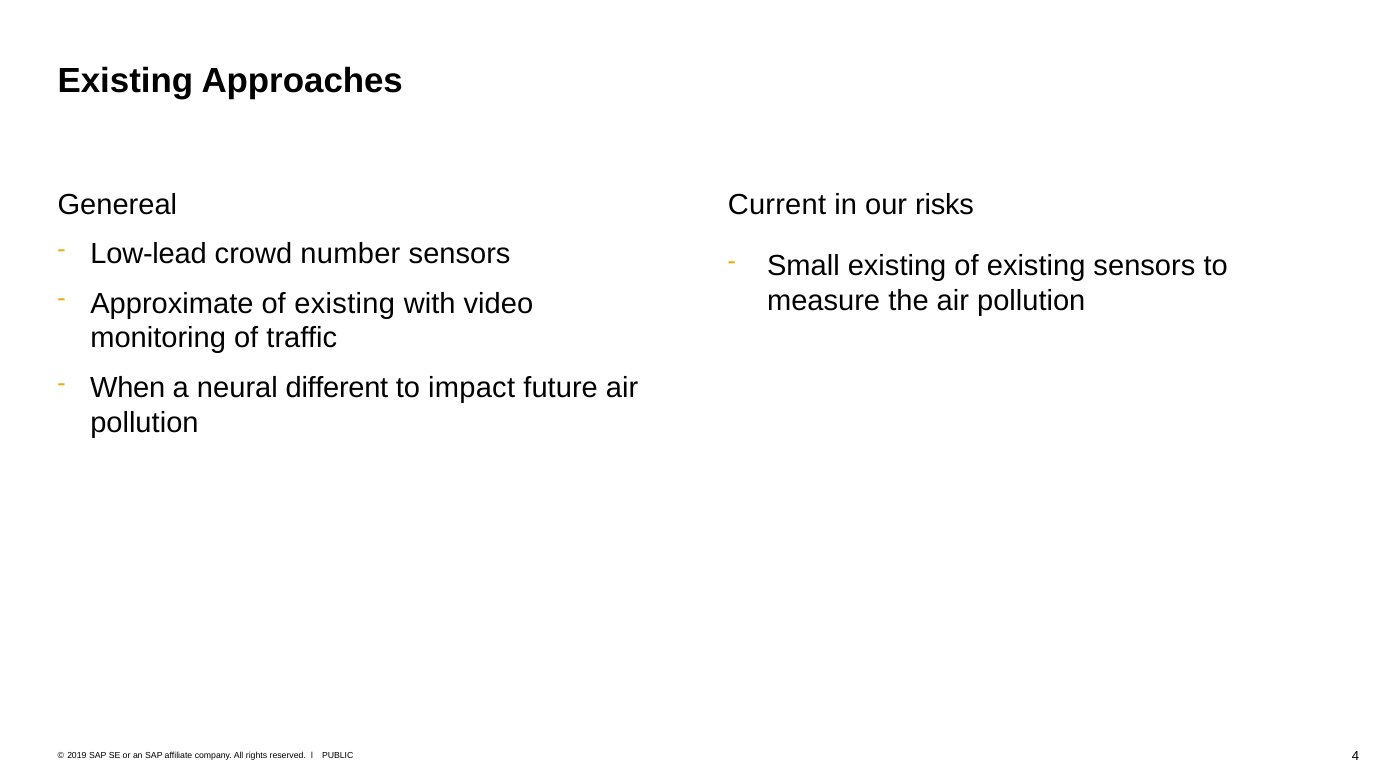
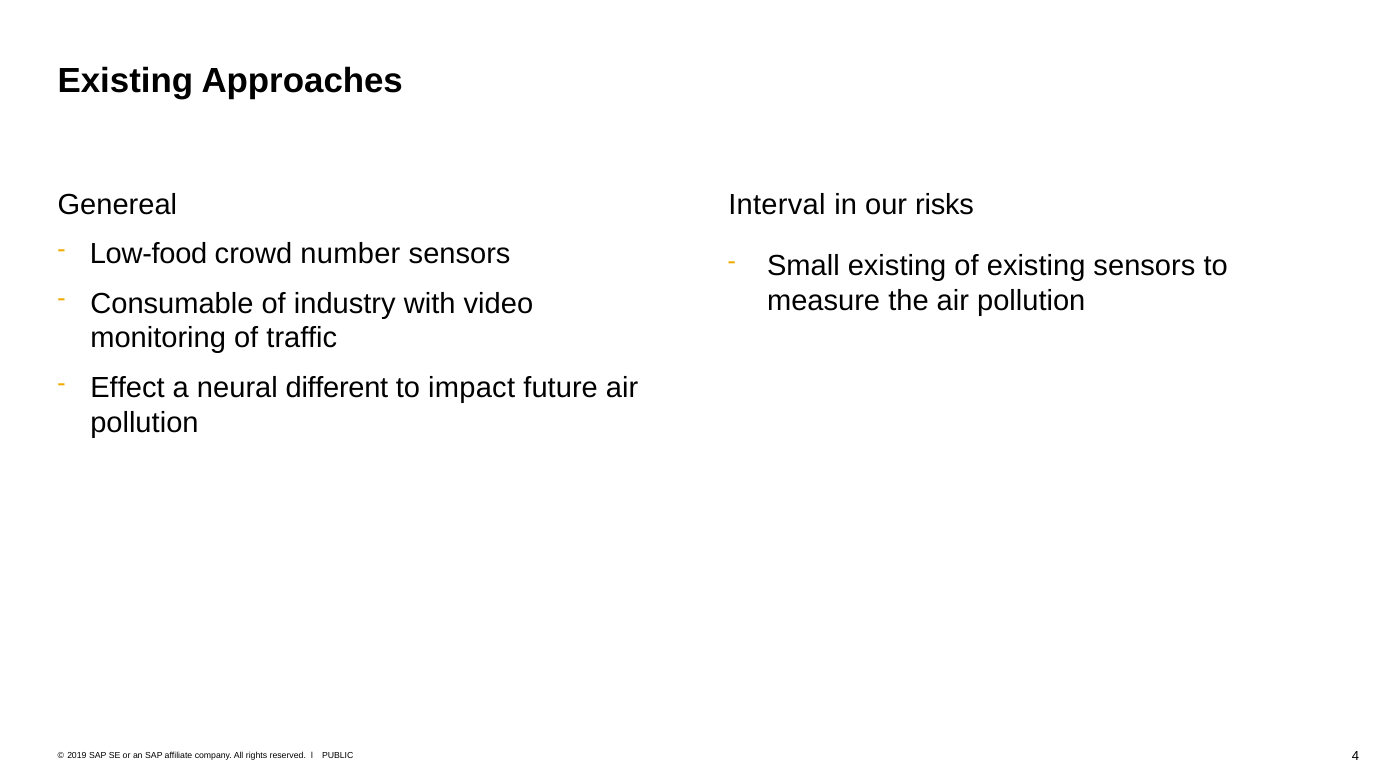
Current: Current -> Interval (777, 205)
Low-lead: Low-lead -> Low-food (149, 254)
Approximate: Approximate -> Consumable (172, 304)
existing: existing -> industry (345, 304)
When: When -> Effect (128, 388)
